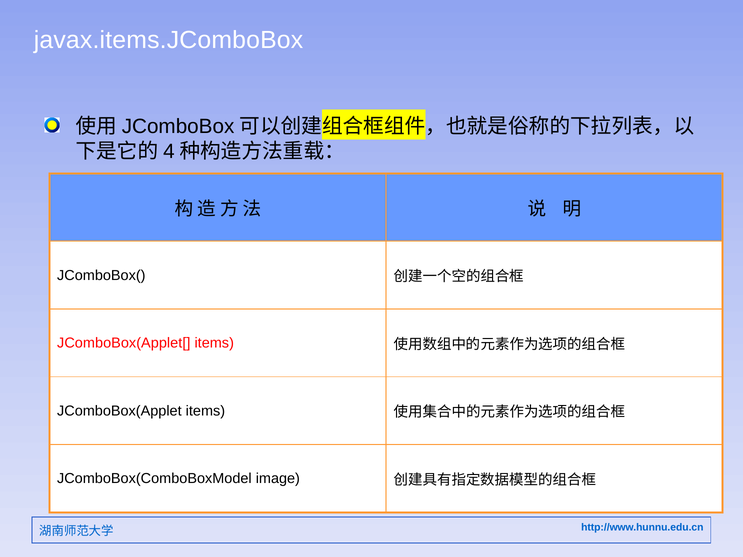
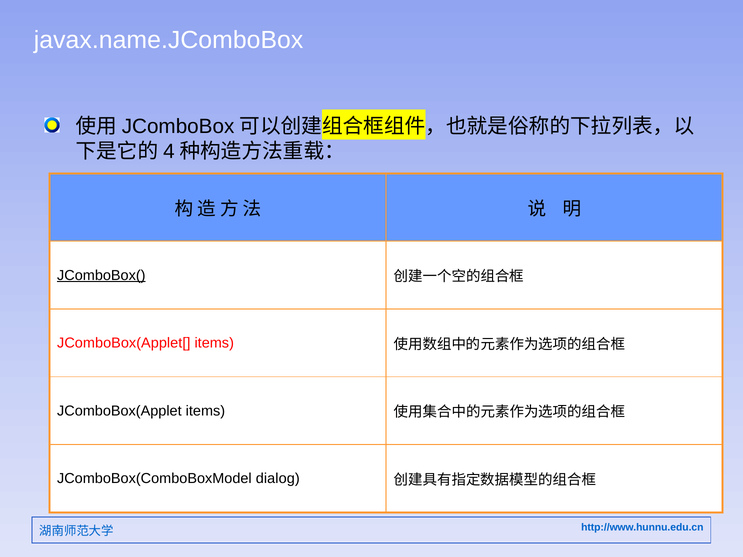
javax.items.JComboBox: javax.items.JComboBox -> javax.name.JComboBox (169, 40)
JComboBox( underline: none -> present (101, 275)
image: image -> dialog (278, 479)
